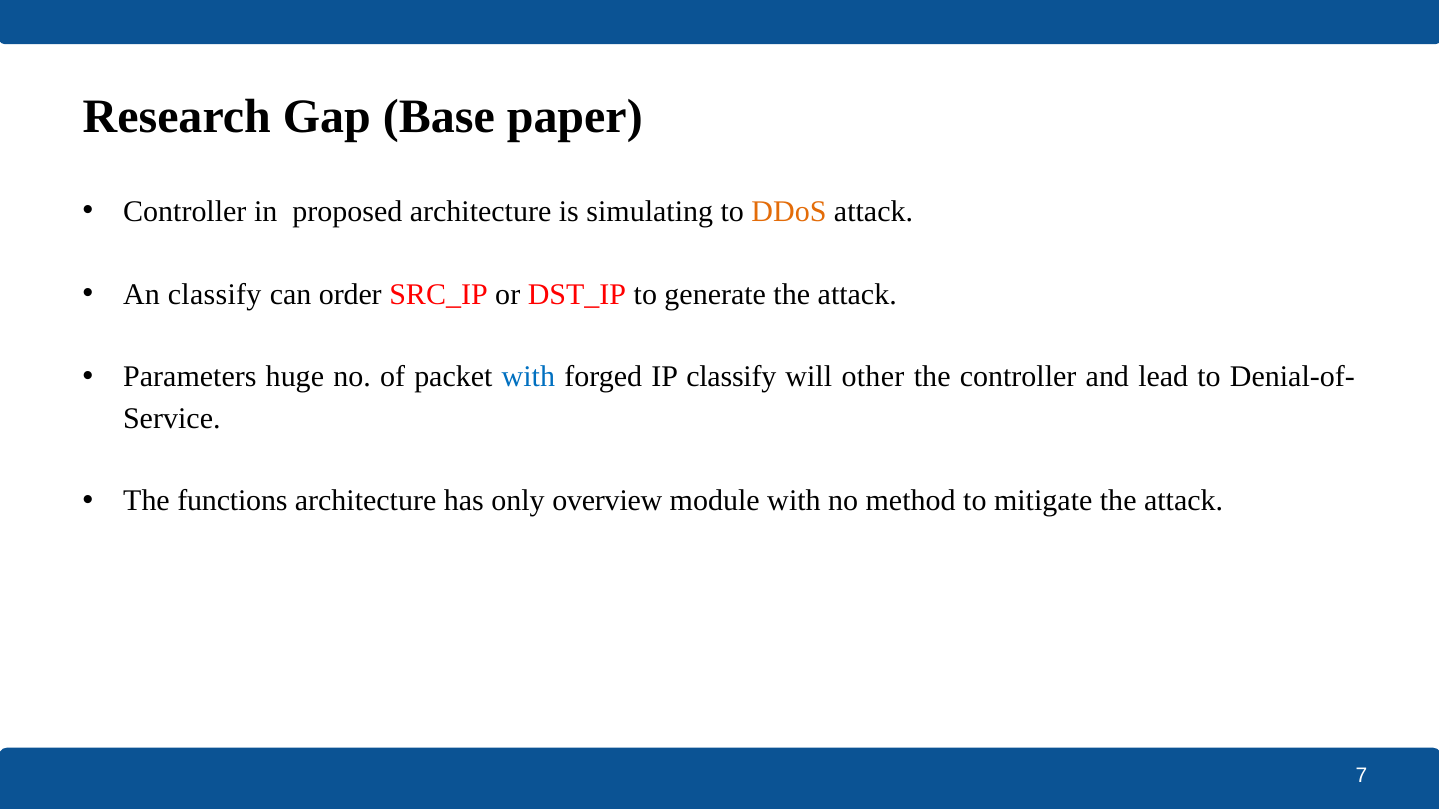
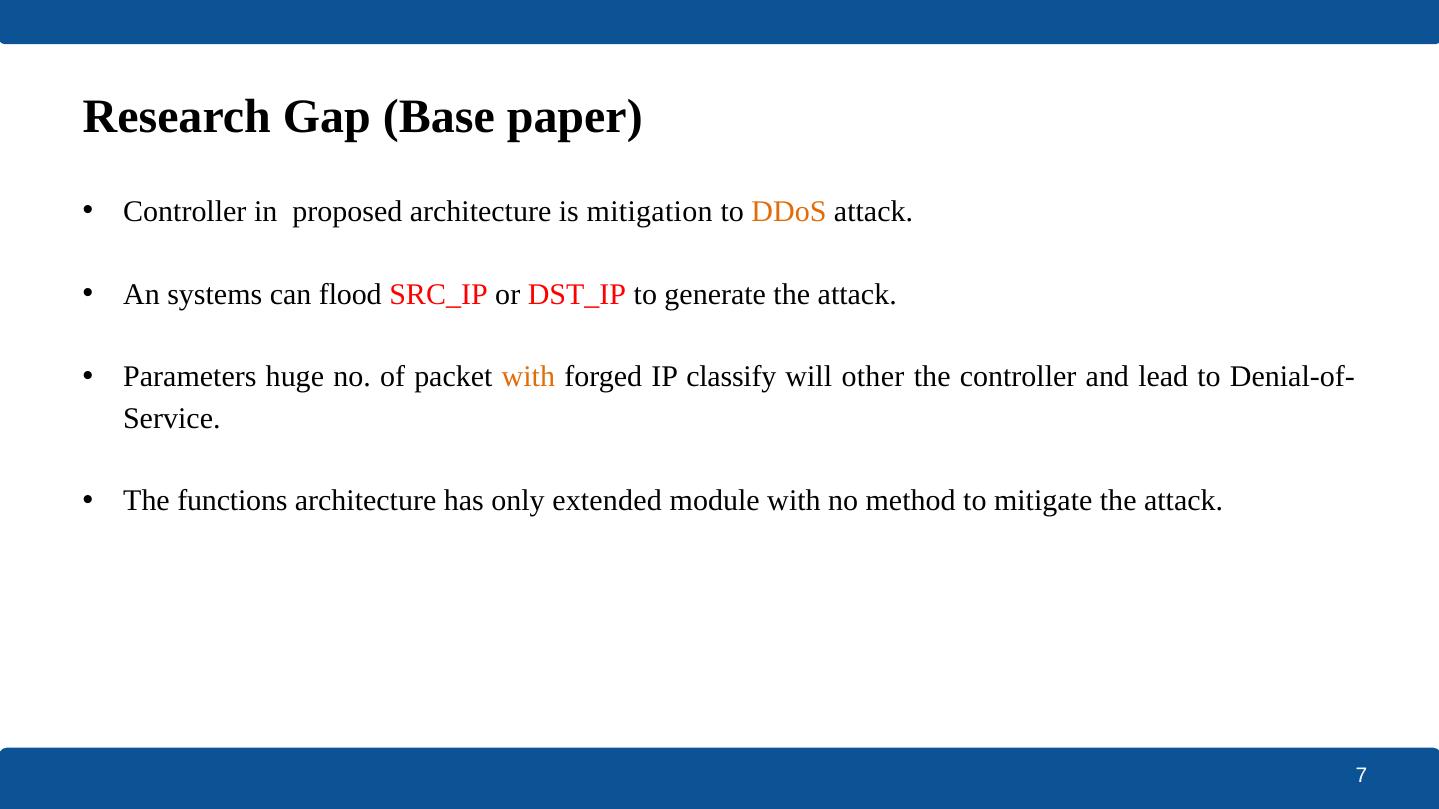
simulating: simulating -> mitigation (650, 212)
An classify: classify -> systems (215, 294)
order: order -> flood (350, 294)
with colour: blue -> orange (528, 377)
overview: overview -> extended (607, 501)
